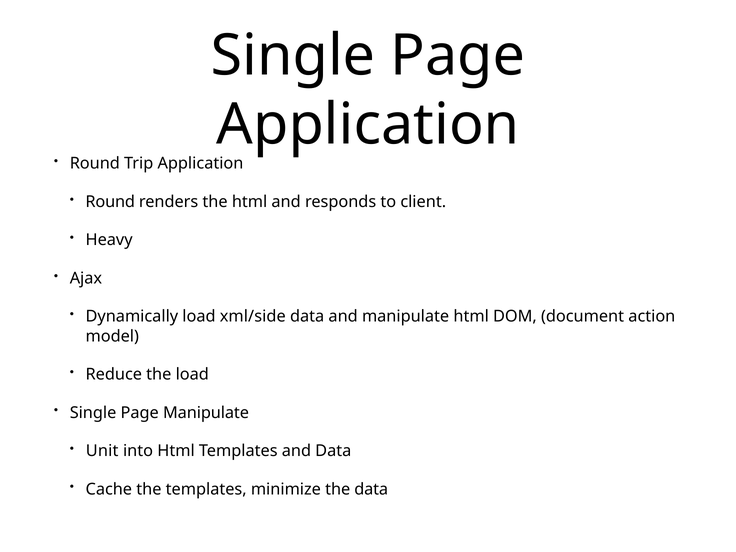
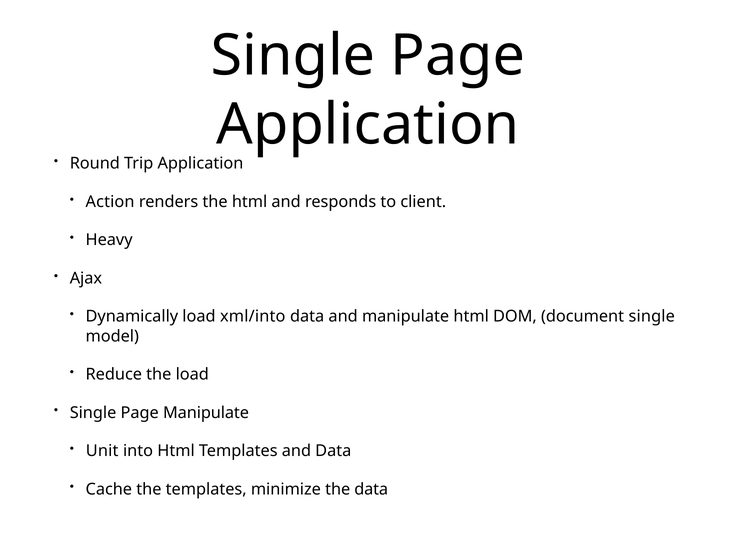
Round: Round -> Action (110, 202)
xml/side: xml/side -> xml/into (253, 317)
document action: action -> single (652, 317)
